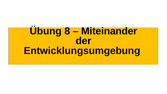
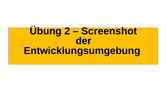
8: 8 -> 2 (67, 31)
Miteinander: Miteinander -> Screenshot (109, 31)
